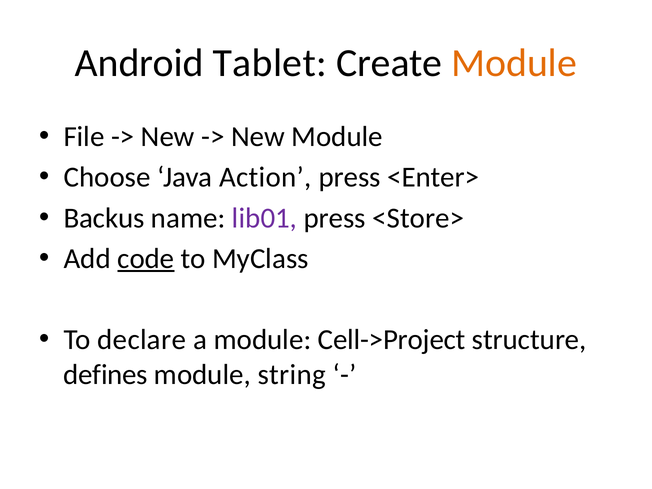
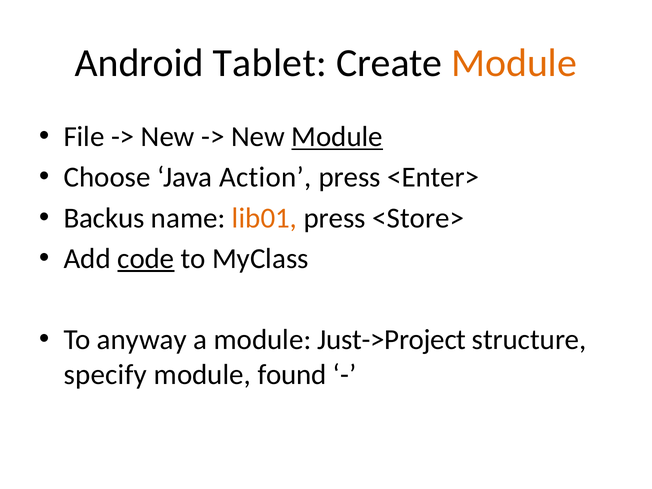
Module underline: none -> present (337, 137)
lib01 colour: purple -> orange (265, 218)
declare: declare -> anyway (142, 340)
Cell->Project: Cell->Project -> Just->Project (392, 340)
defines: defines -> specify (105, 375)
string: string -> found (292, 375)
